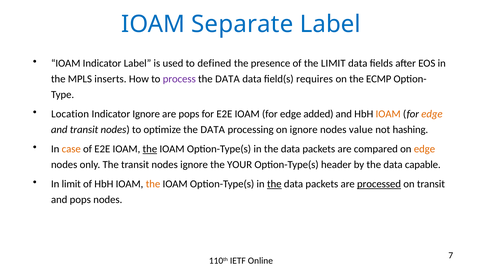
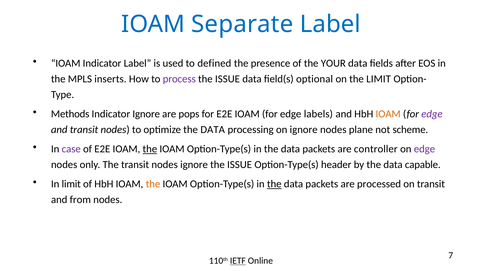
the LIMIT: LIMIT -> YOUR (333, 63)
DATA: DATA -> ISSUE (227, 79)
requires: requires -> optional (315, 79)
the ECMP: ECMP -> LIMIT (379, 79)
Location: Location -> Methods (70, 114)
added: added -> labels (318, 114)
edge colour: orange -> purple (432, 114)
value: value -> plane (361, 130)
hashing: hashing -> scheme (410, 130)
case colour: orange -> purple (71, 149)
compared: compared -> controller (376, 149)
edge colour: orange -> purple (424, 149)
ignore the YOUR: YOUR -> ISSUE (240, 165)
processed underline: present -> none (379, 184)
and pops: pops -> from (80, 200)
IETF underline: none -> present (238, 261)
